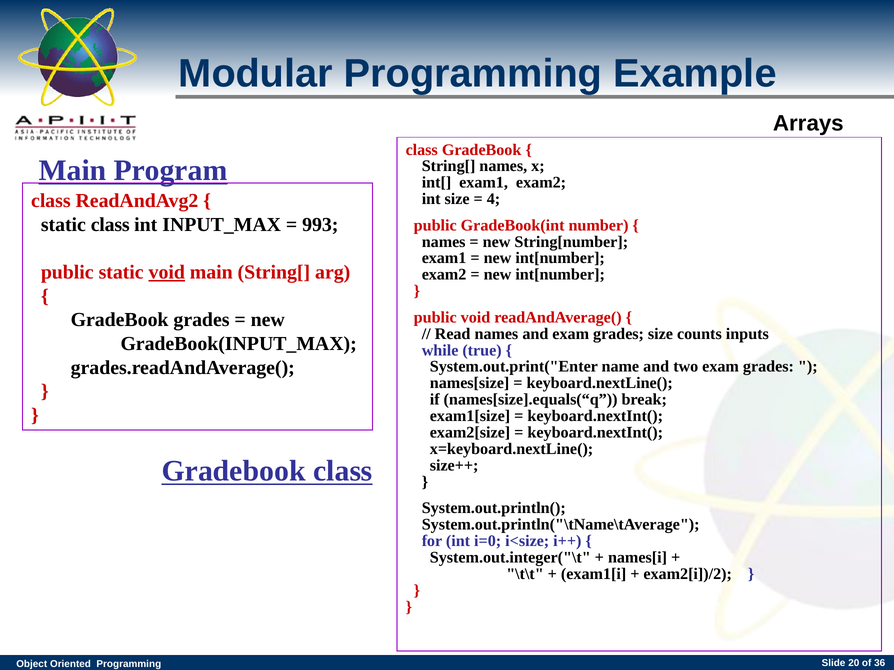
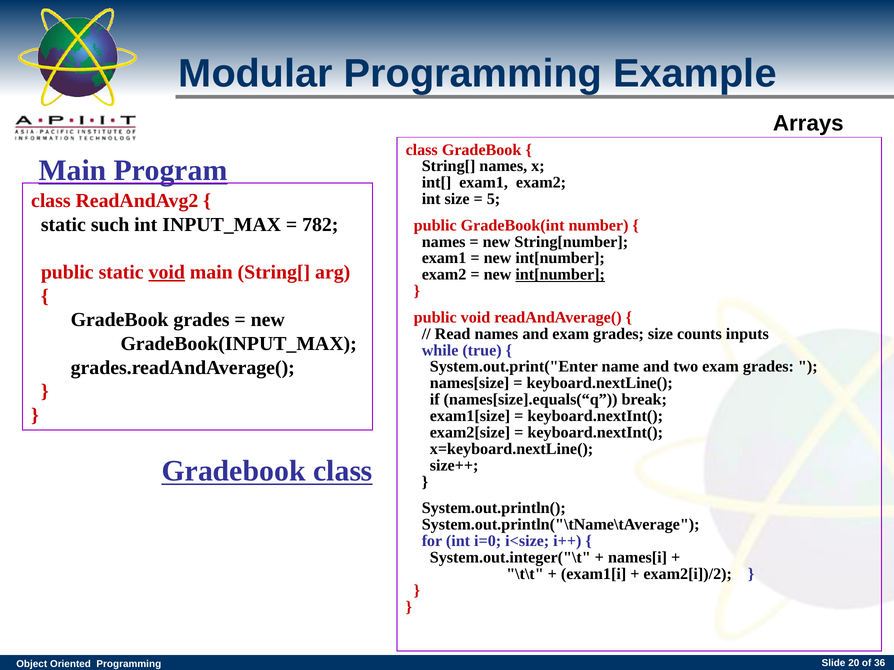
4: 4 -> 5 (493, 199)
static class: class -> such (110, 225)
993: 993 -> 782 (320, 225)
int[number underline: none -> present (560, 275)
